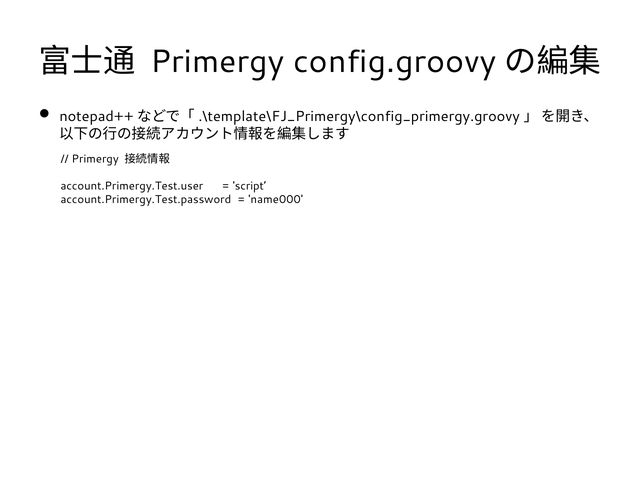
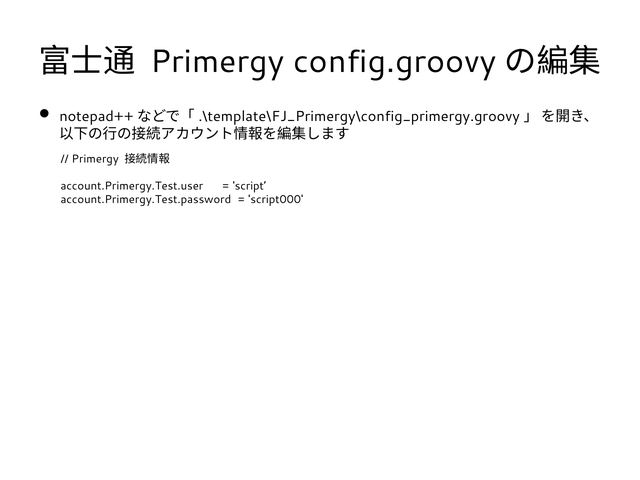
name000: name000 -> script000 (276, 200)
